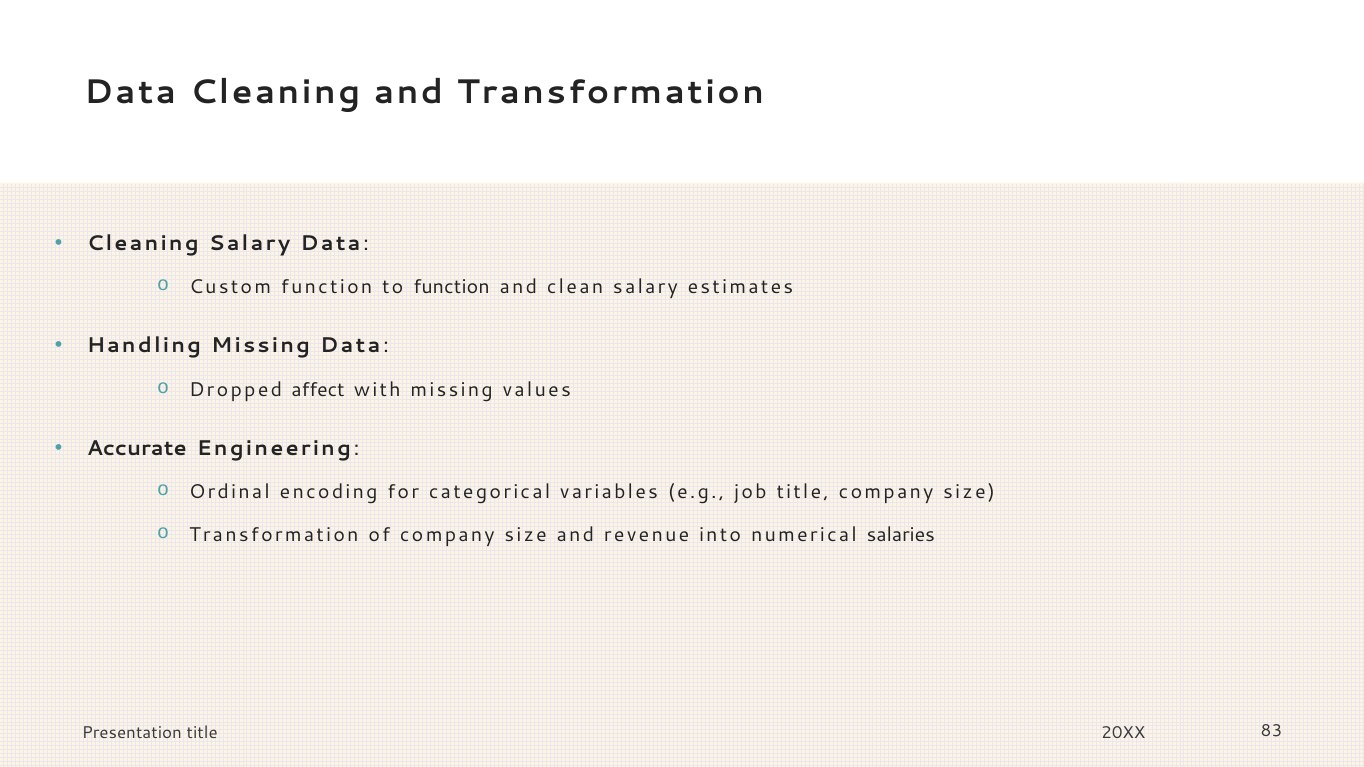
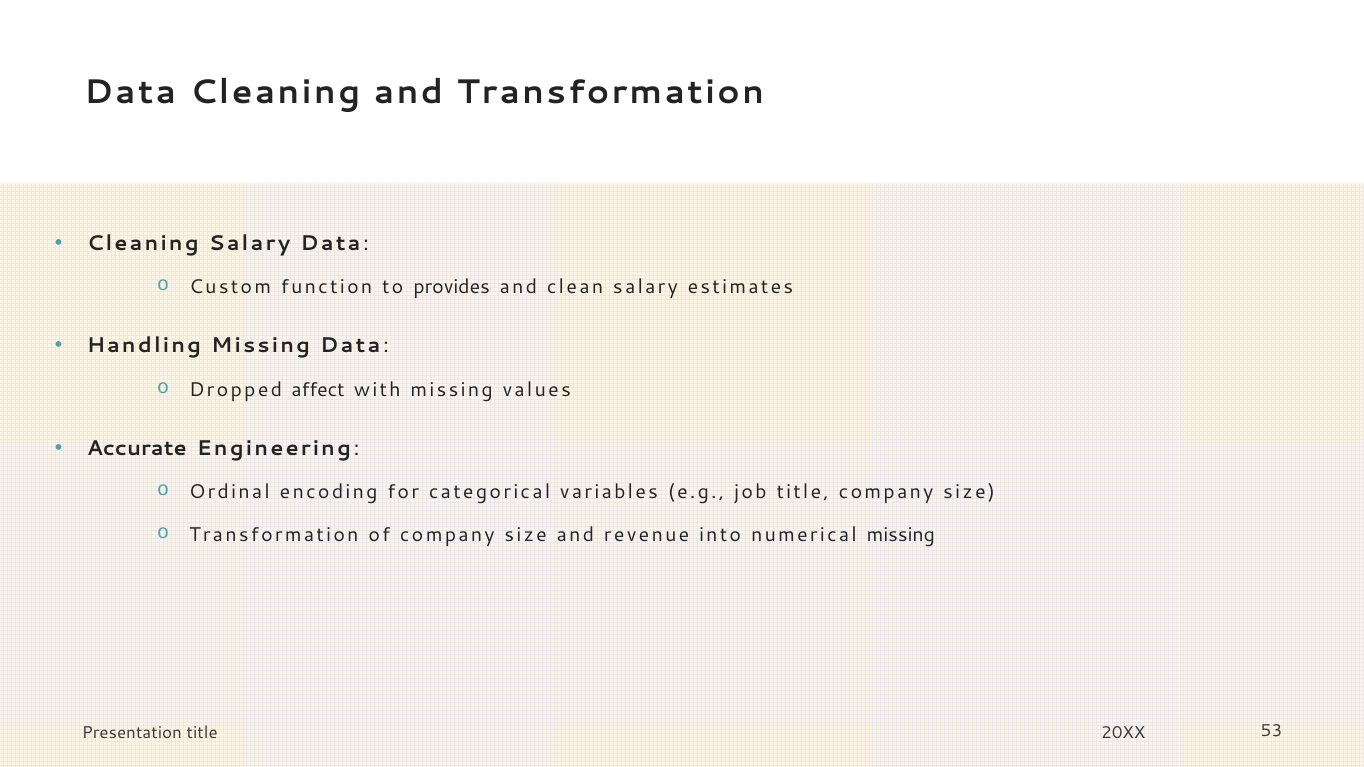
to function: function -> provides (452, 287)
numerical salaries: salaries -> missing (901, 535)
83: 83 -> 53 (1272, 731)
